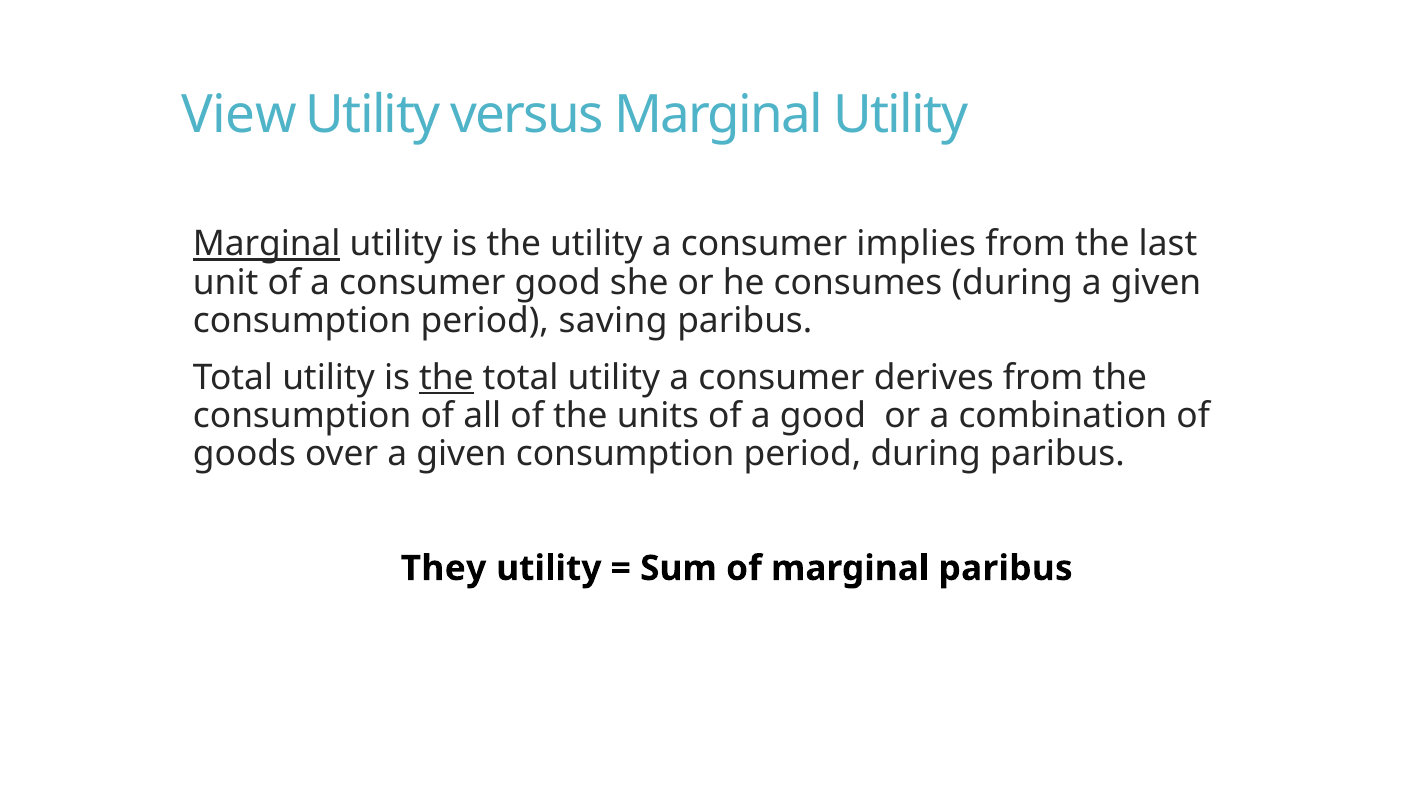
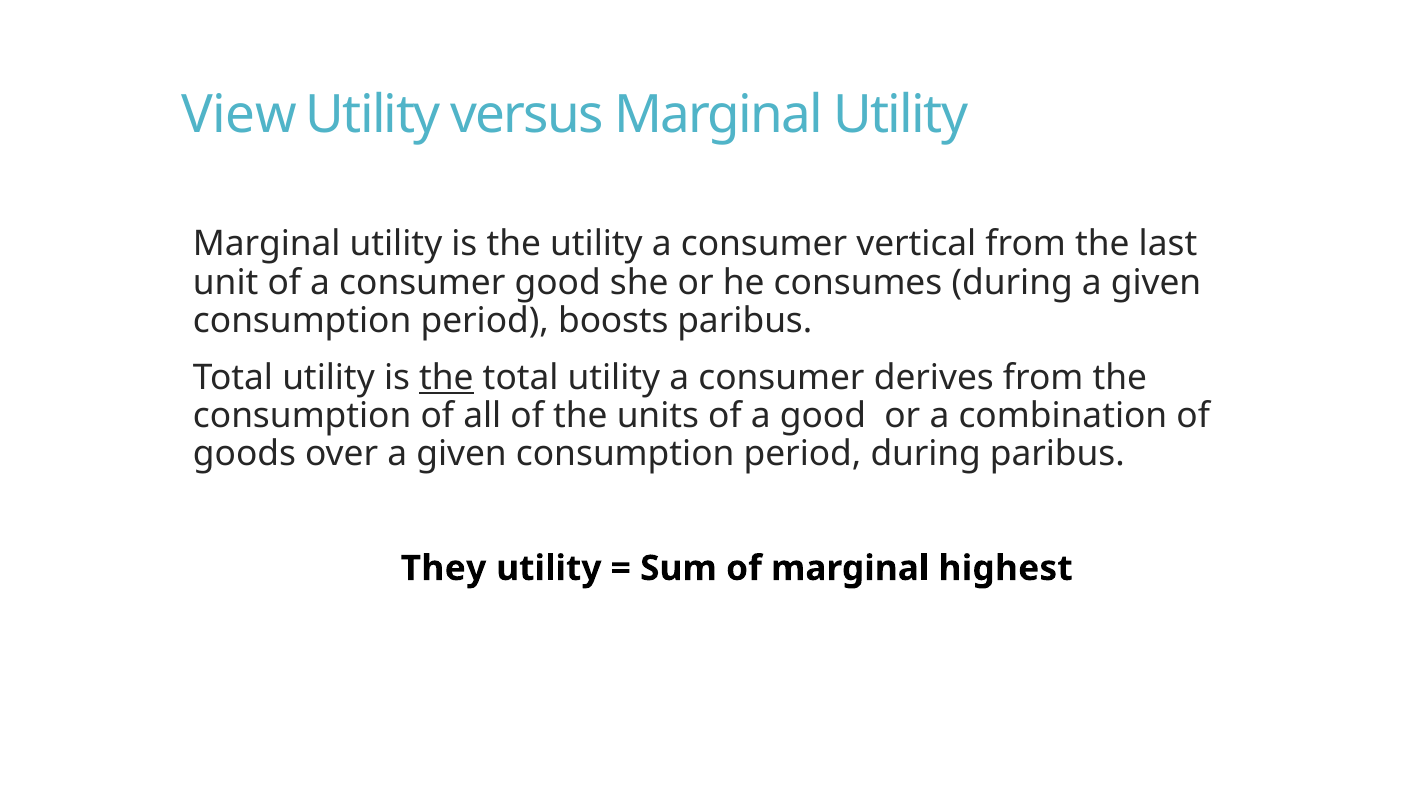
Marginal underline: present -> none (267, 244)
implies: implies -> vertical (916, 244)
saving: saving -> boosts (613, 321)
marginal paribus: paribus -> highest (1006, 569)
